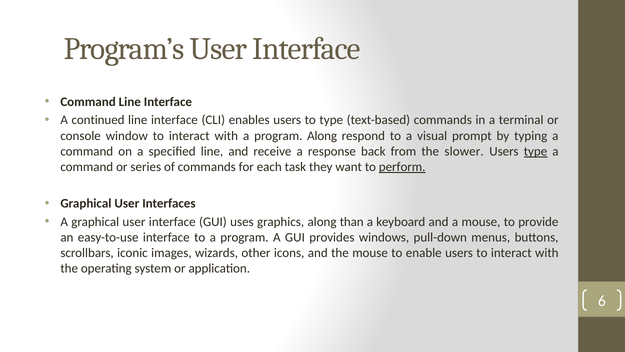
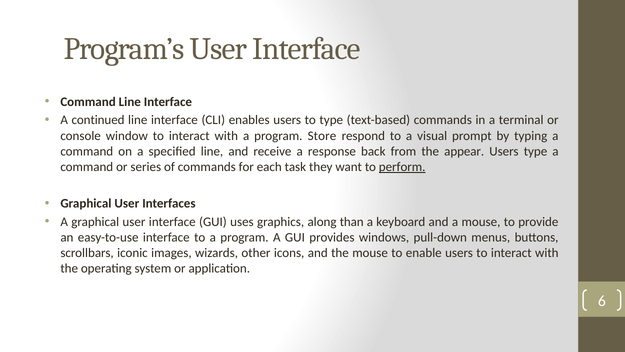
program Along: Along -> Store (322, 136)
slower: slower -> appear (464, 151)
type underline: present -> none (536, 151)
